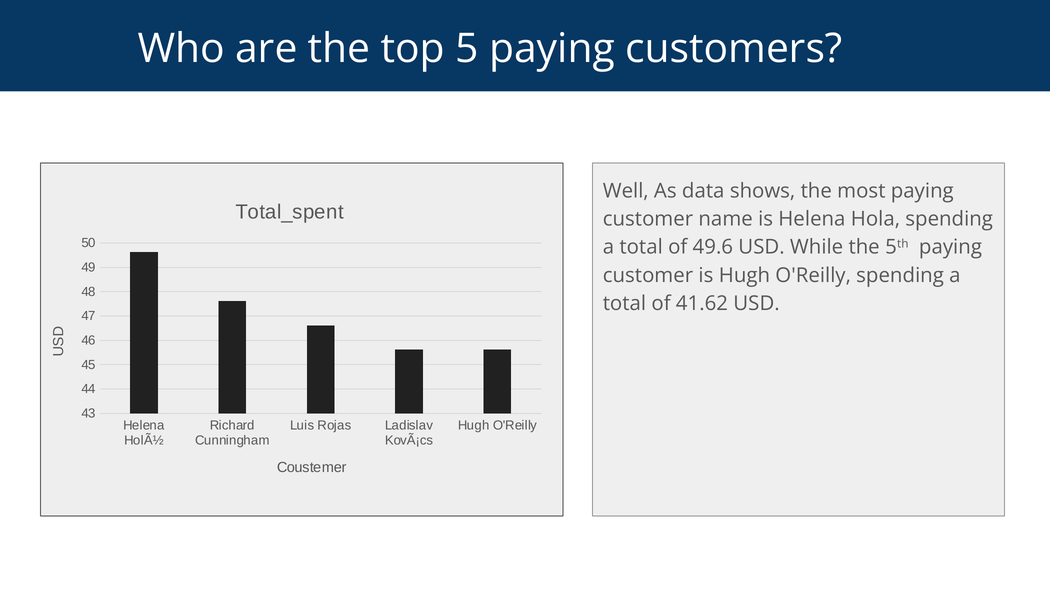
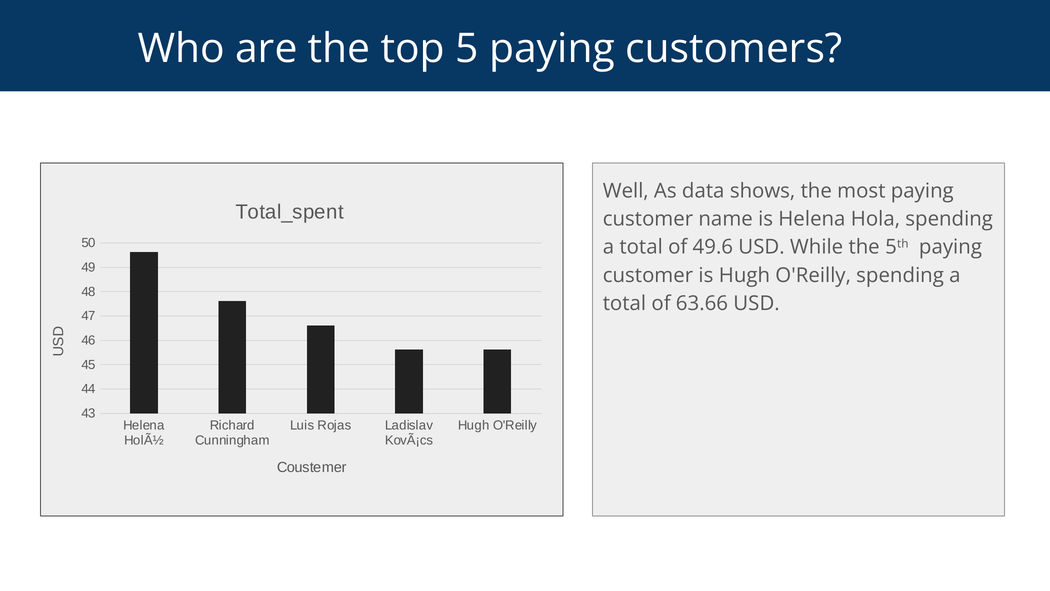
41.62: 41.62 -> 63.66 (702, 303)
